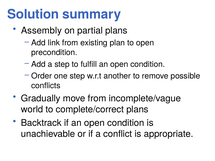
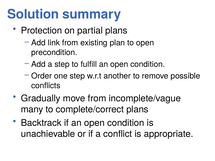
Assembly: Assembly -> Protection (41, 31)
world: world -> many (32, 110)
